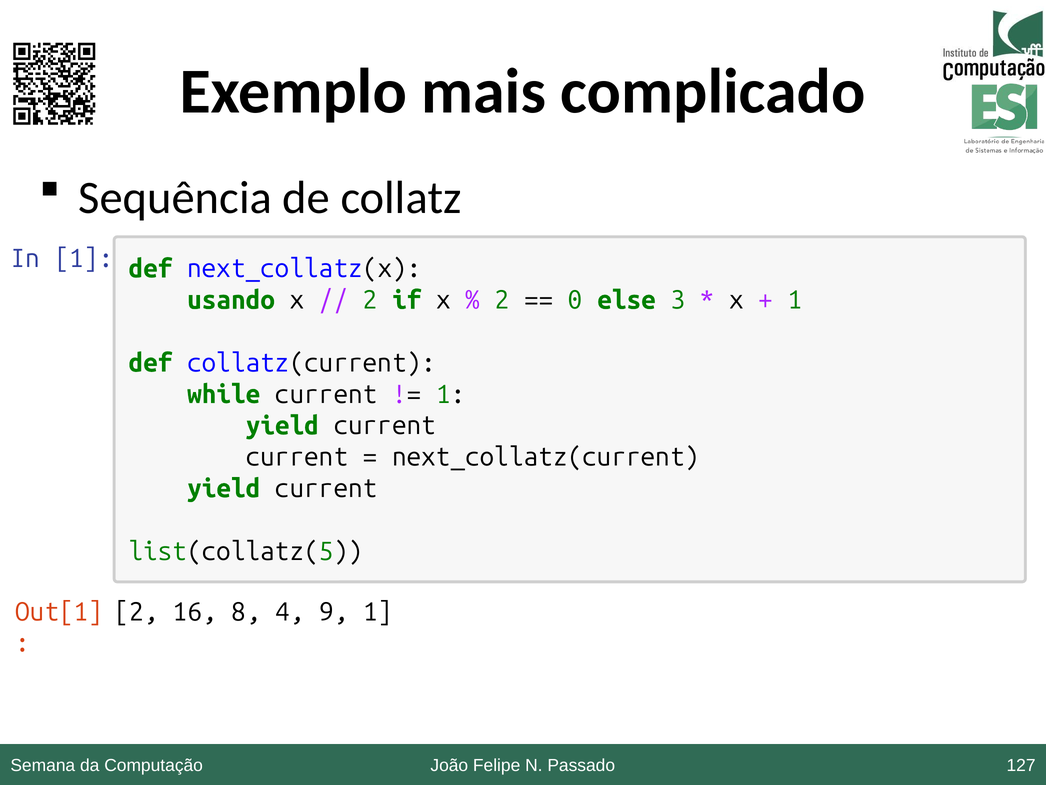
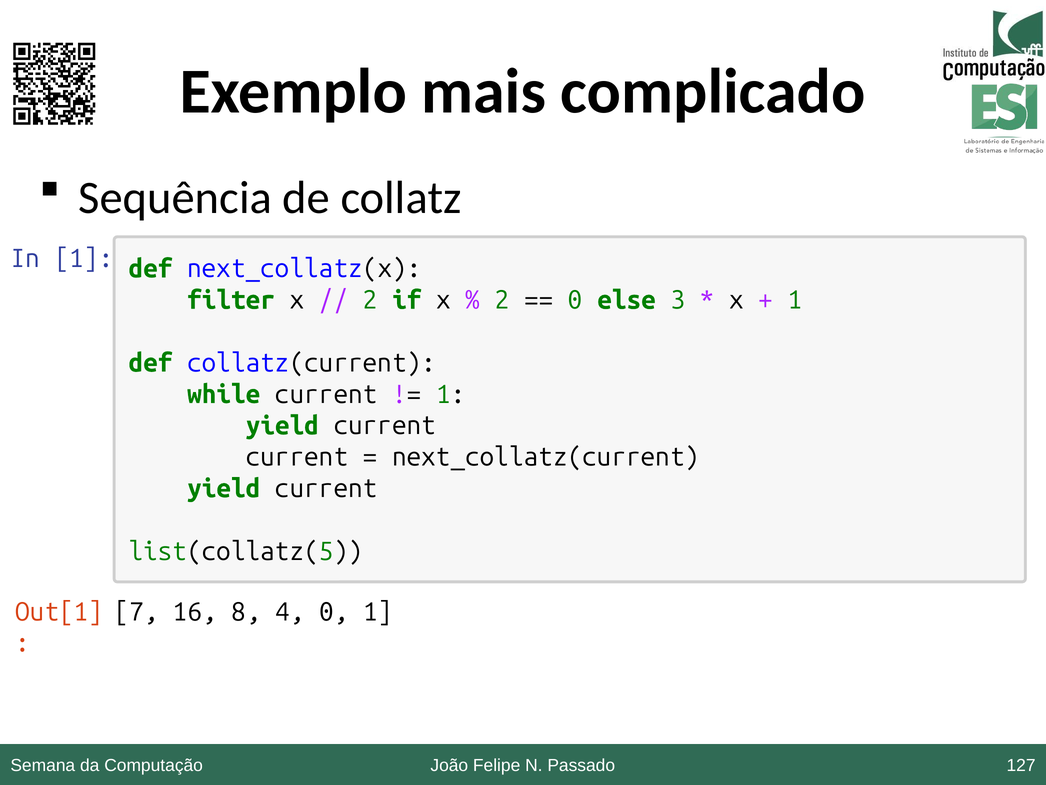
usando: usando -> filter (231, 300)
2: 2 -> 7 (136, 612)
4 9: 9 -> 0 (334, 612)
